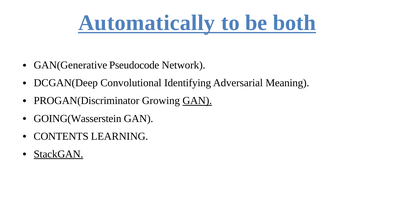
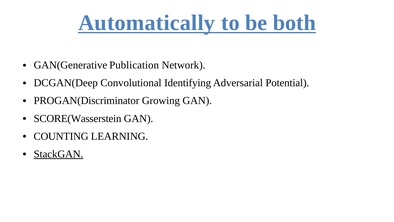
Pseudocode: Pseudocode -> Publication (134, 65)
Meaning: Meaning -> Potential (287, 83)
GAN underline: present -> none (197, 101)
GOING(Wasserstein: GOING(Wasserstein -> SCORE(Wasserstein (78, 118)
CONTENTS: CONTENTS -> COUNTING (61, 136)
